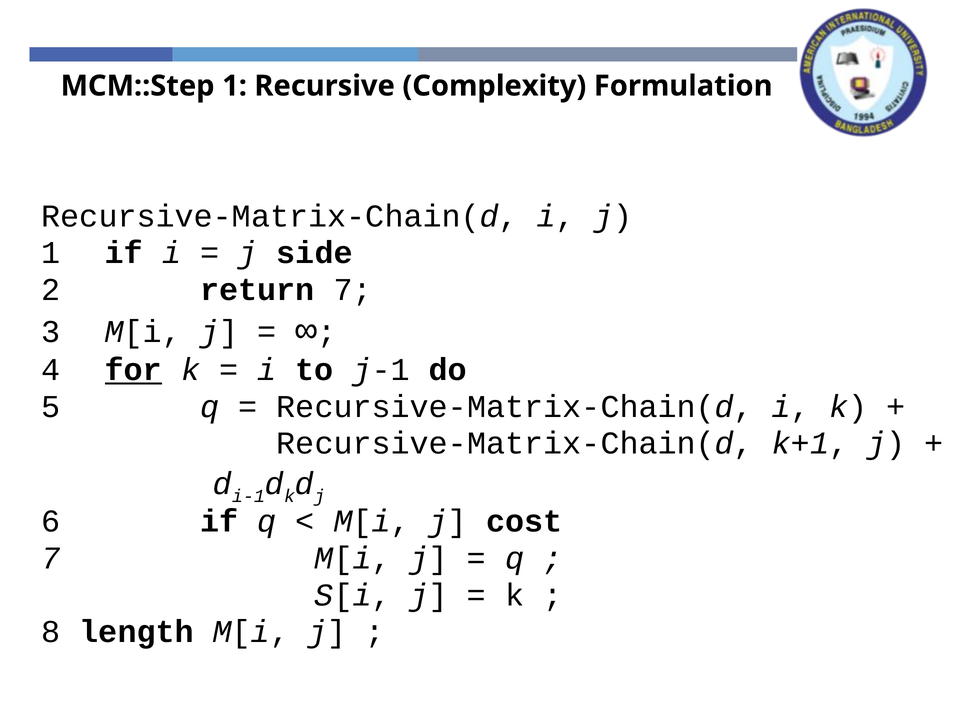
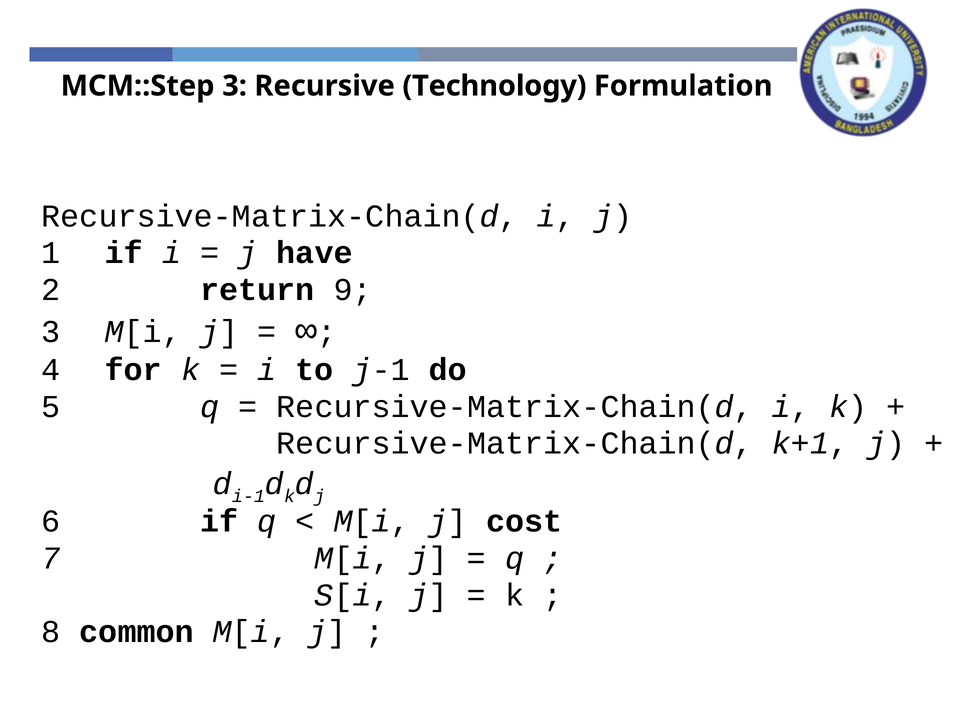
MCM::Step 1: 1 -> 3 (235, 86)
Complexity: Complexity -> Technology (494, 86)
side: side -> have (315, 253)
return 7: 7 -> 9 (353, 290)
for underline: present -> none (133, 370)
length: length -> common (137, 632)
